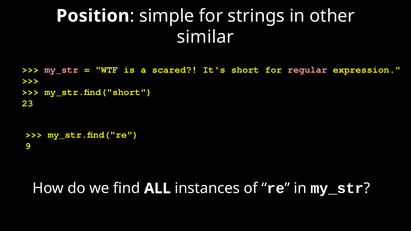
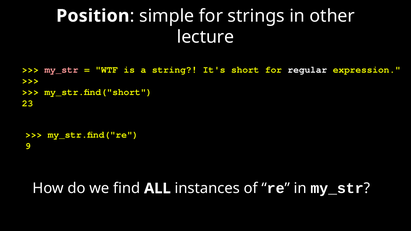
similar: similar -> lecture (206, 37)
scared: scared -> string (175, 70)
regular colour: pink -> white (307, 70)
